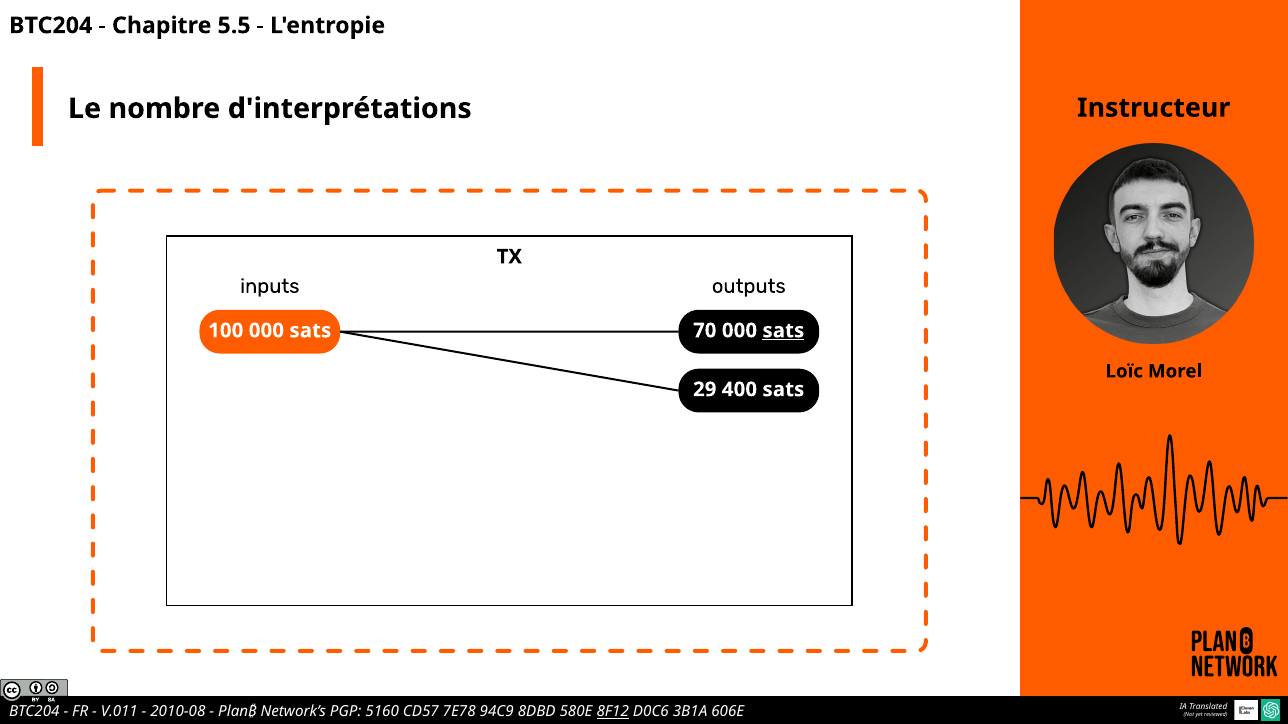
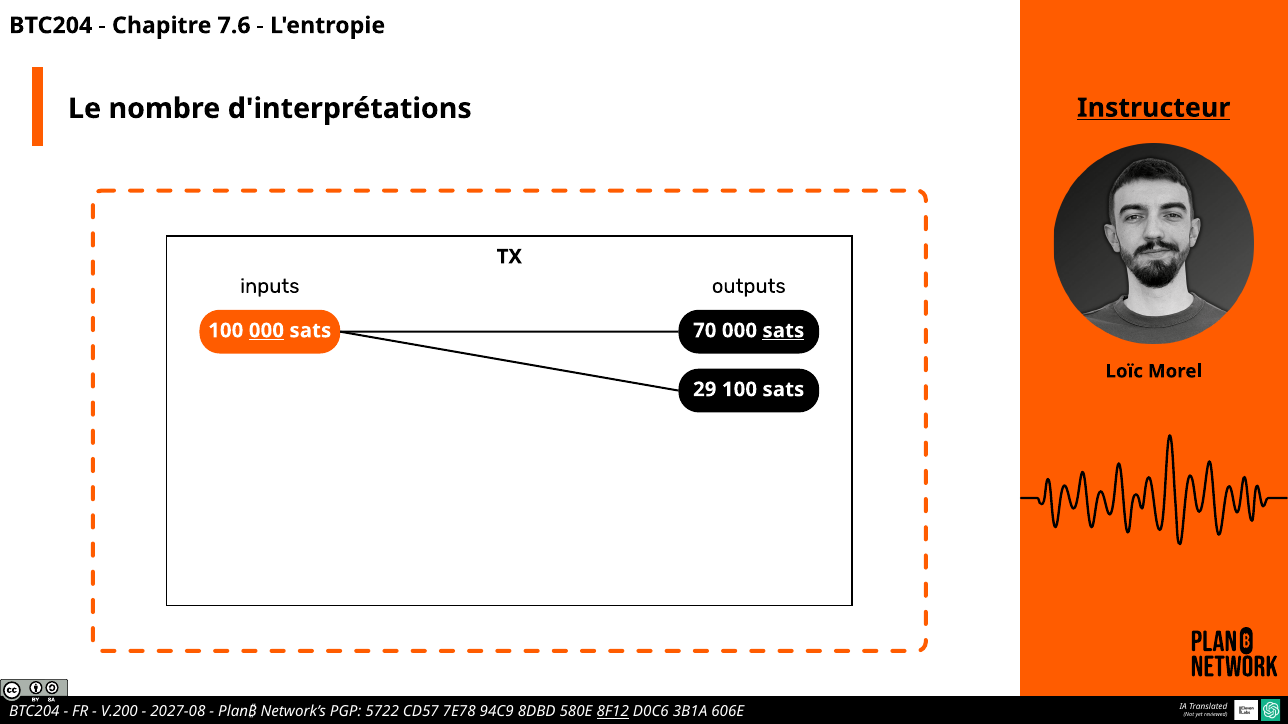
5.5: 5.5 -> 7.6 (234, 26)
Instructeur underline: none -> present (1154, 108)
000 underline: none -> present (266, 331)
29 400: 400 -> 100 (739, 390)
V.011: V.011 -> V.200 (119, 712)
2010-08: 2010-08 -> 2027-08 (178, 712)
5160: 5160 -> 5722 (382, 712)
